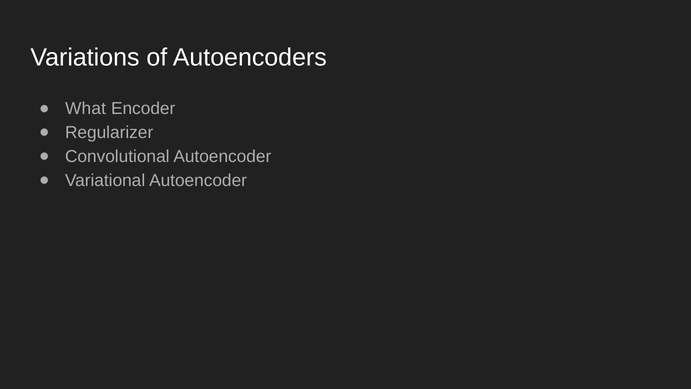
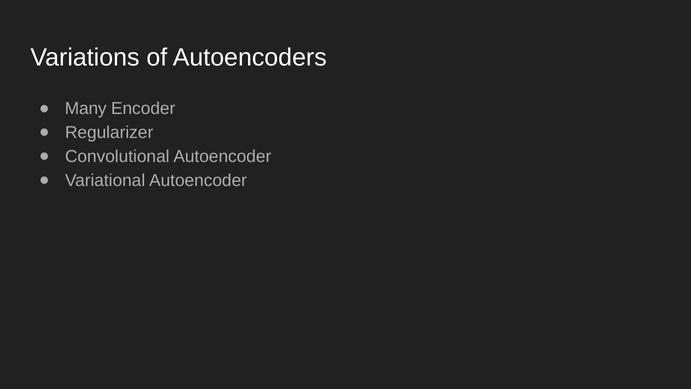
What: What -> Many (86, 109)
